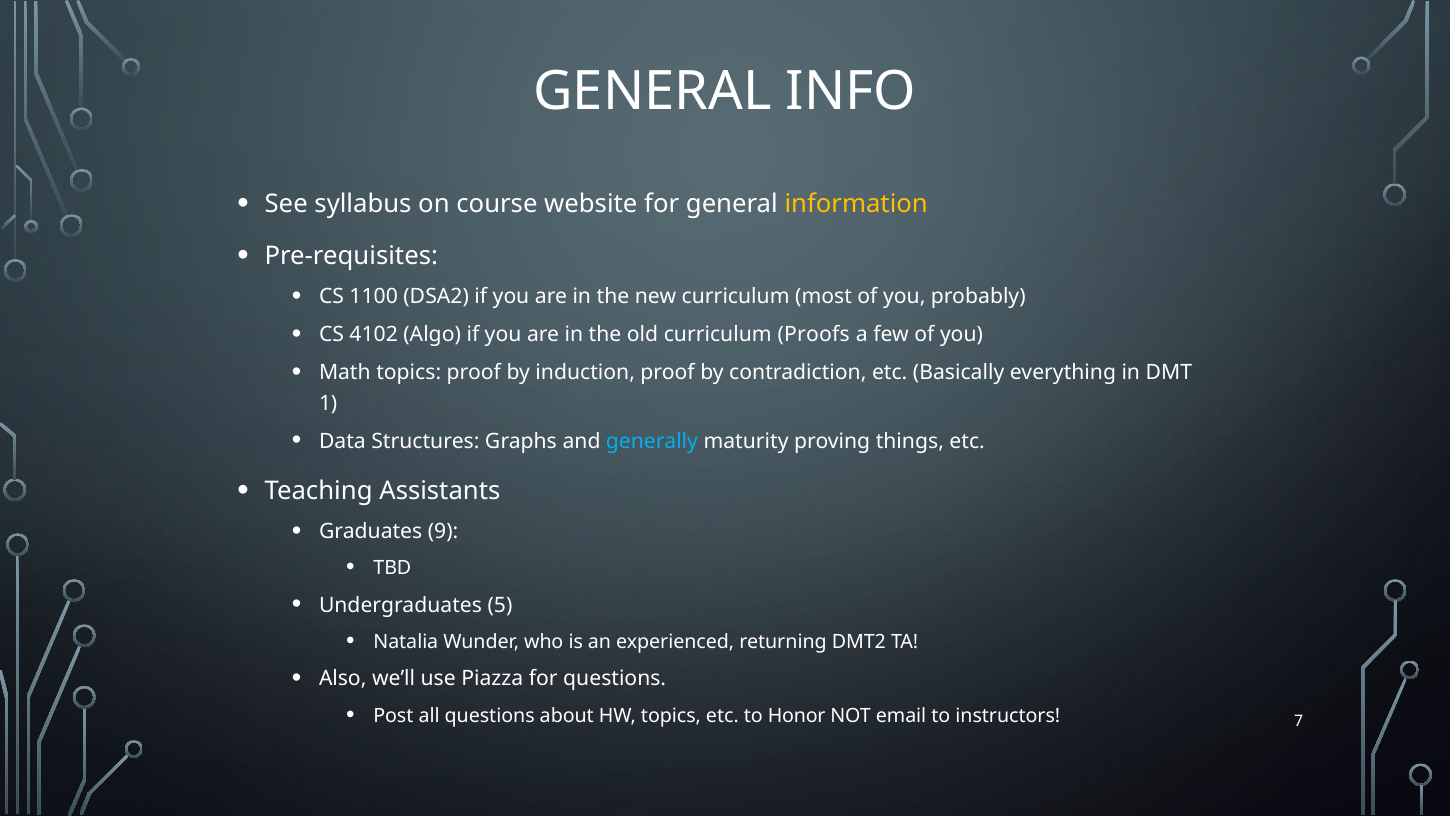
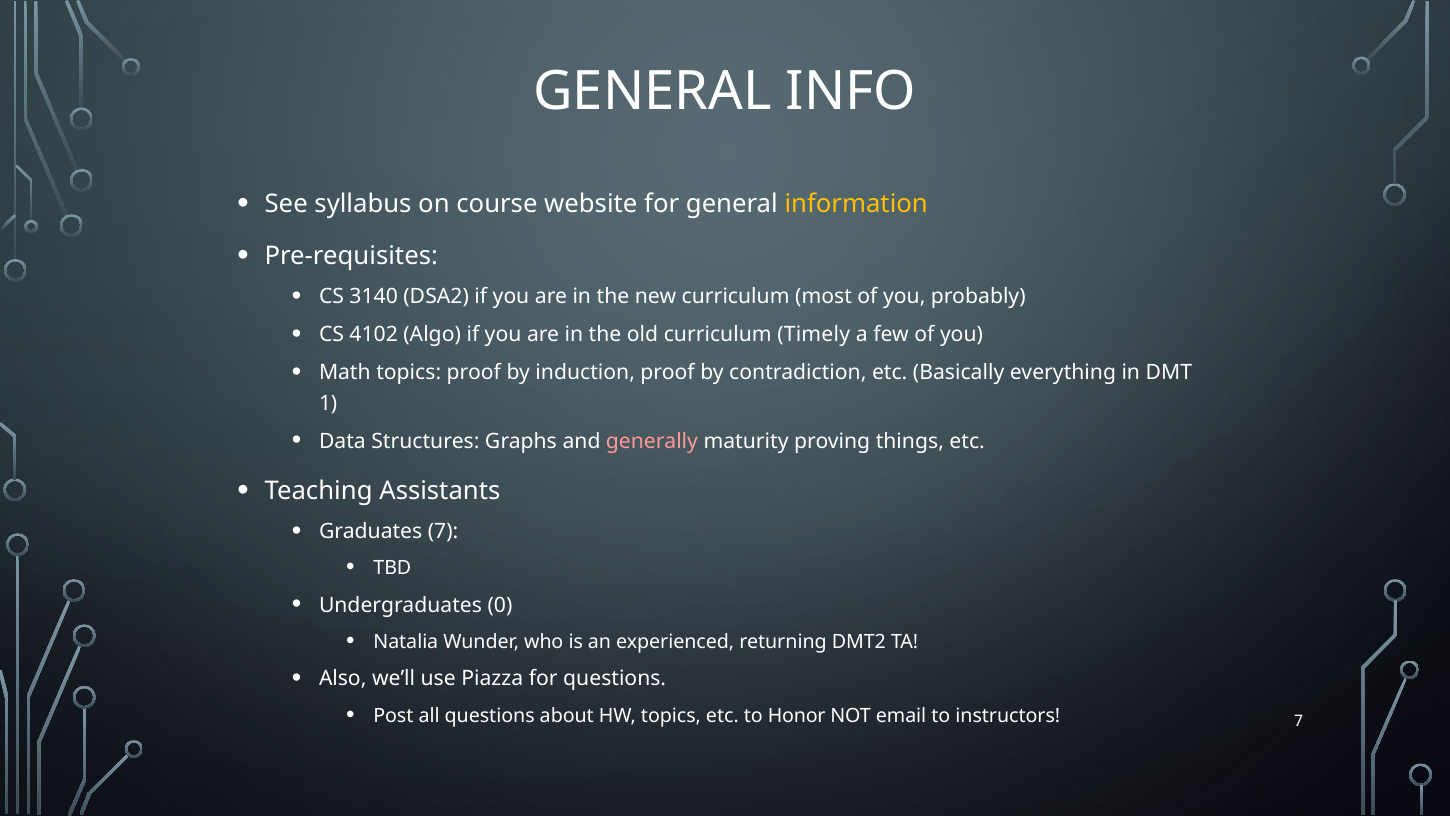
1100: 1100 -> 3140 (374, 296)
Proofs: Proofs -> Timely (814, 334)
generally colour: light blue -> pink (652, 441)
Graduates 9: 9 -> 7 (443, 531)
5: 5 -> 0 (500, 605)
